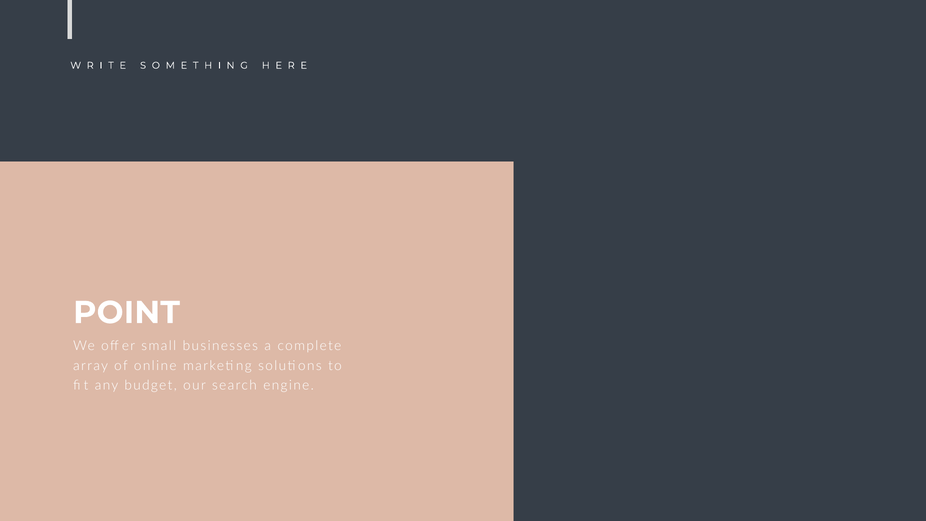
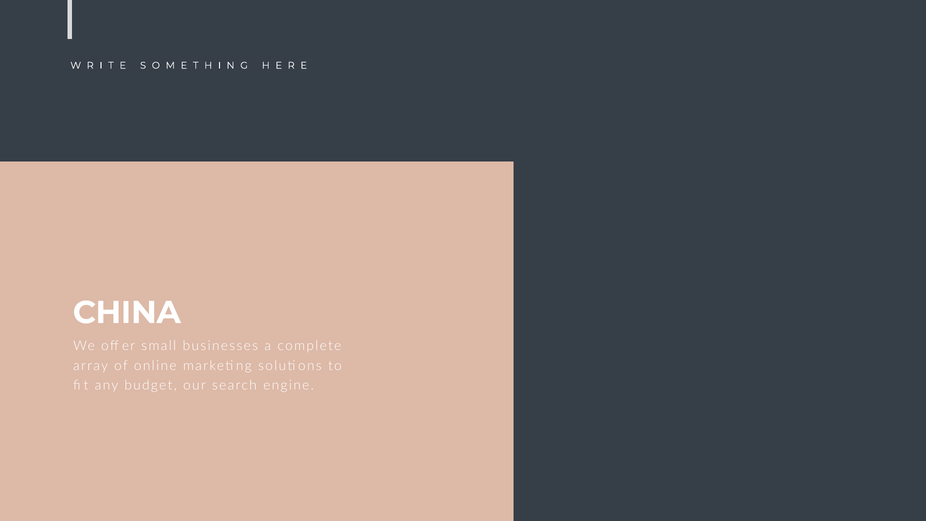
POINT: POINT -> CHINA (127, 313)
